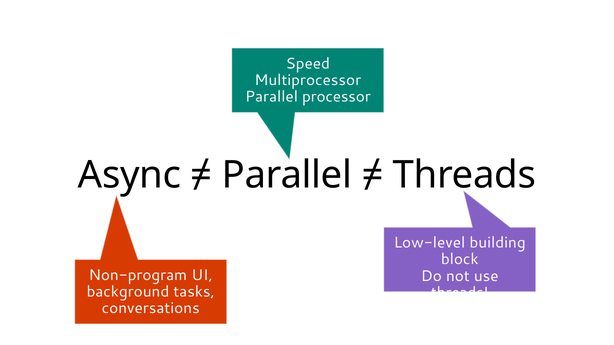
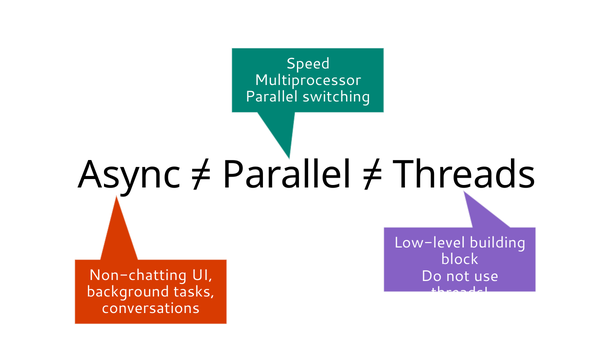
processor: processor -> switching (336, 97)
Non-program: Non-program -> Non-chatting (138, 275)
